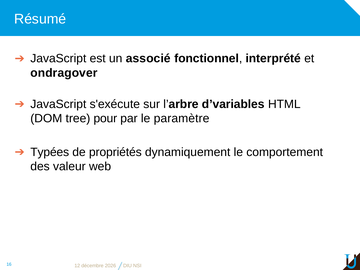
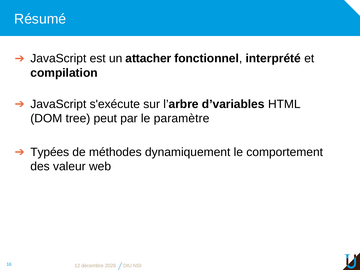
associé: associé -> attacher (148, 59)
ondragover: ondragover -> compilation (64, 73)
pour: pour -> peut (105, 119)
propriétés: propriétés -> méthodes (115, 152)
